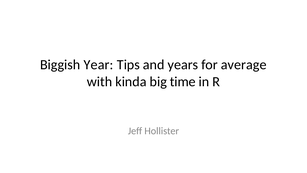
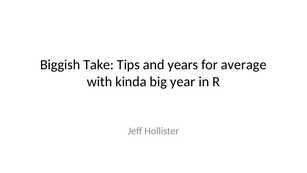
Year: Year -> Take (99, 65)
time: time -> year (183, 82)
